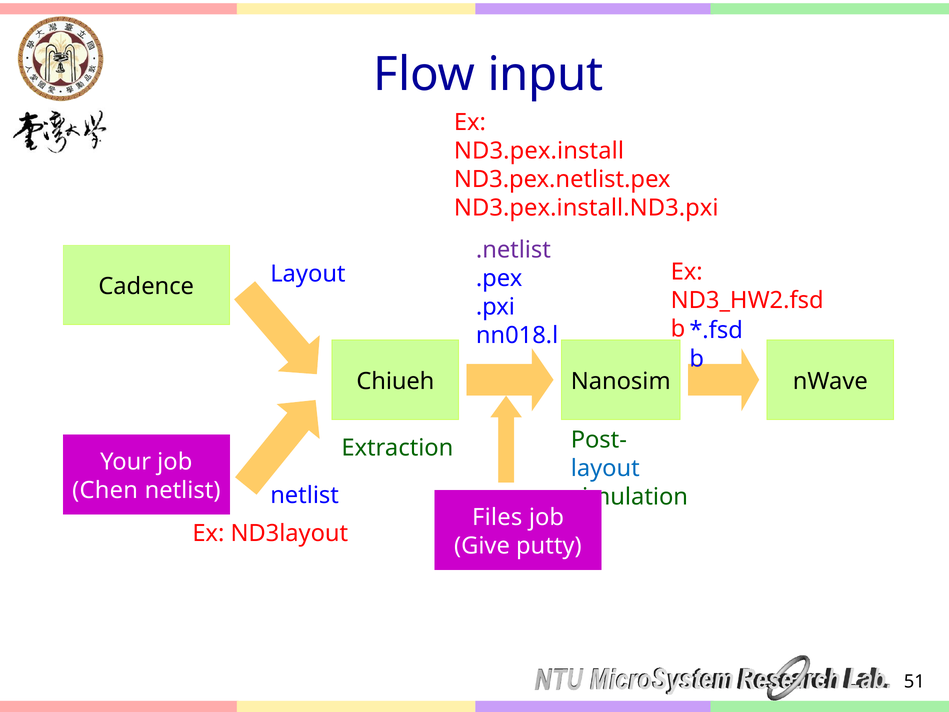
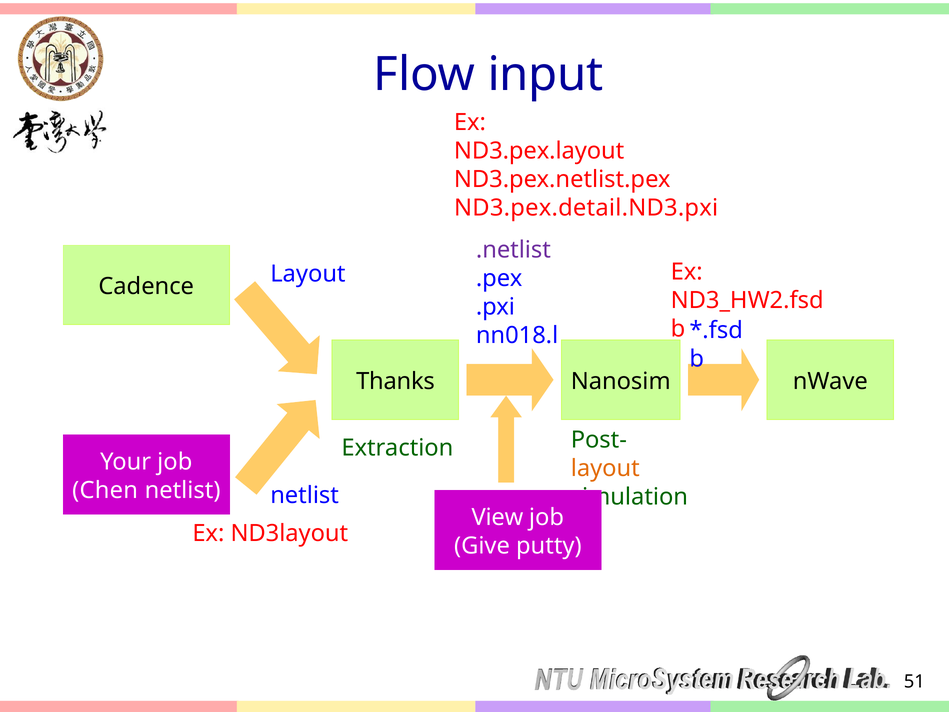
ND3.pex.install: ND3.pex.install -> ND3.pex.layout (539, 151)
ND3.pex.install.ND3.pxi: ND3.pex.install.ND3.pxi -> ND3.pex.detail.ND3.pxi (586, 208)
Chiueh: Chiueh -> Thanks (395, 381)
layout colour: blue -> orange (605, 468)
Files: Files -> View (497, 517)
